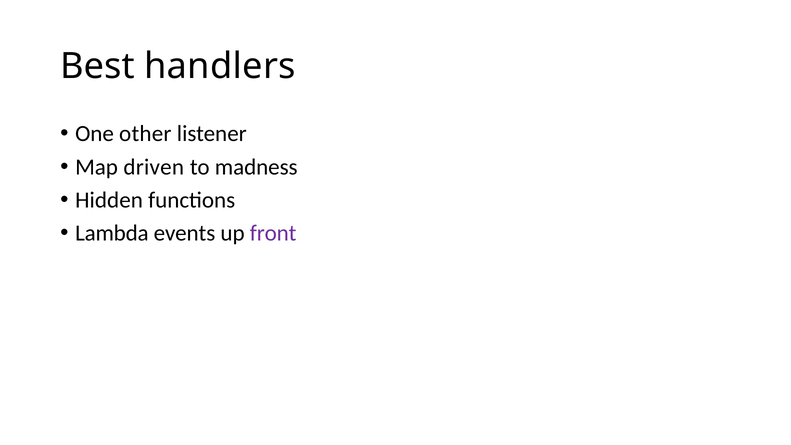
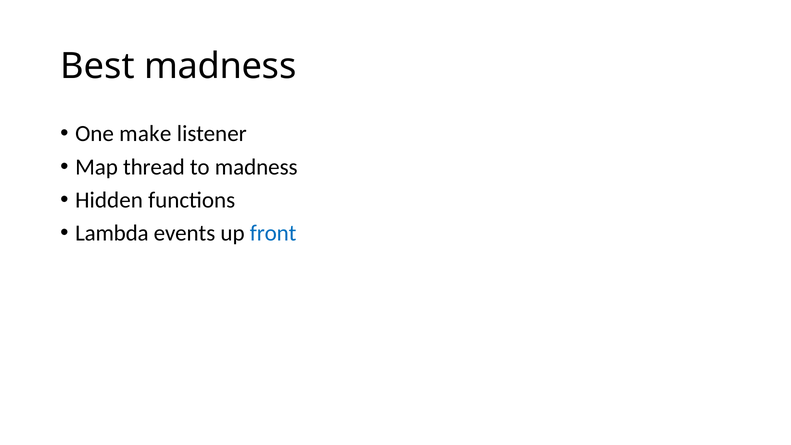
Best handlers: handlers -> madness (220, 66)
other: other -> make (145, 134)
driven: driven -> thread (154, 167)
front colour: purple -> blue (273, 233)
